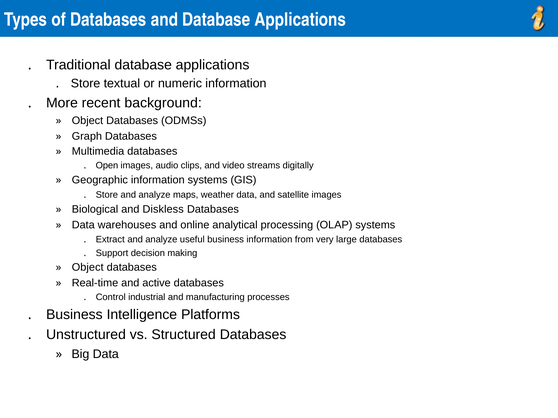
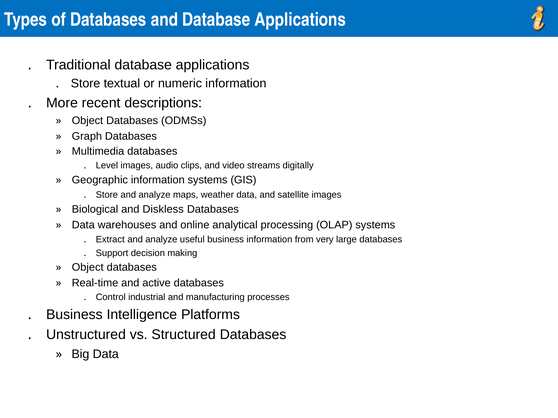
background: background -> descriptions (163, 103)
Open: Open -> Level (107, 166)
